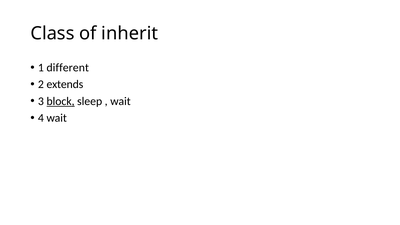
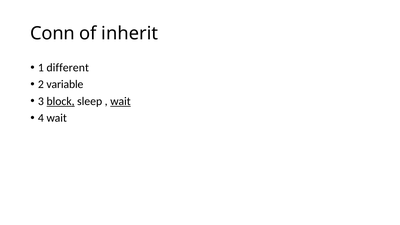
Class: Class -> Conn (53, 34)
extends: extends -> variable (65, 84)
wait underline: none -> present (120, 101)
